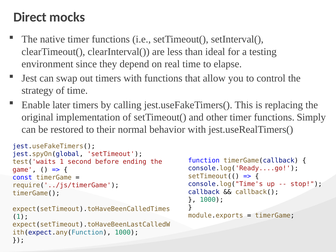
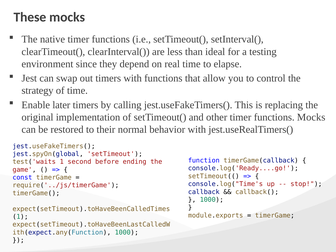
Direct: Direct -> These (30, 17)
functions Simply: Simply -> Mocks (311, 117)
